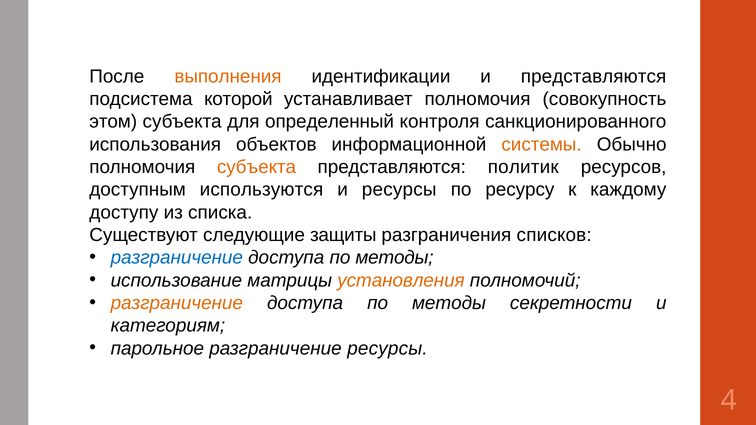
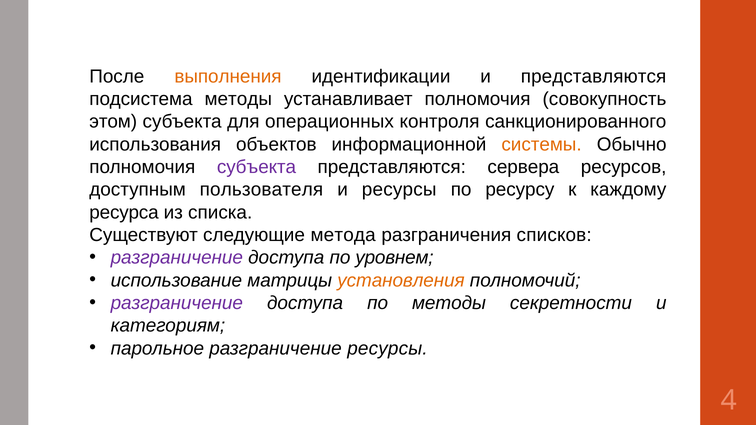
подсистема которой: которой -> методы (238, 99)
определенный: определенный -> операционных (329, 122)
субъекта colour: orange -> purple (256, 167)
политик: политик -> сервера (523, 167)
используются: используются -> пользователя (261, 190)
доступу: доступу -> ресурса (124, 212)
защиты: защиты -> метода (343, 235)
разграничение colour: blue -> purple (177, 258)
методы: методы -> уровнем (394, 258)
разграничение colour: orange -> purple (177, 303)
